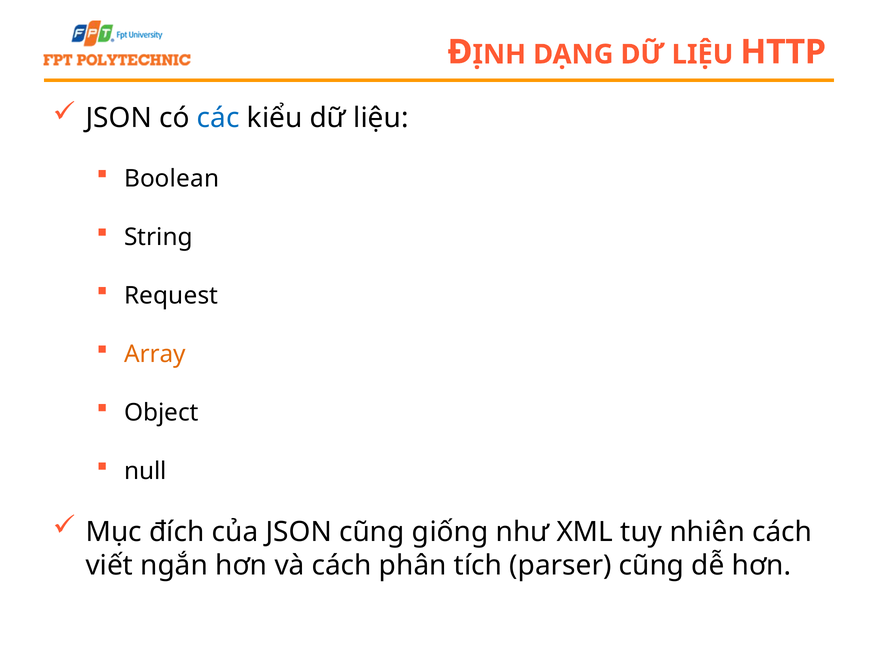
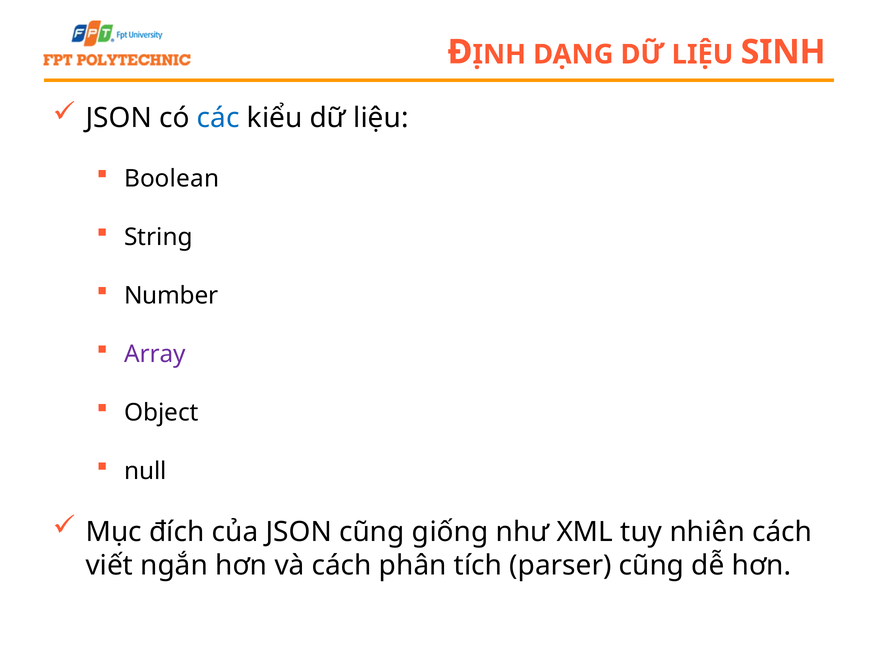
HTTP: HTTP -> SINH (783, 52)
Request: Request -> Number (171, 296)
Array colour: orange -> purple (155, 354)
